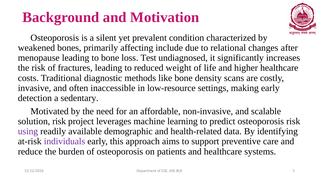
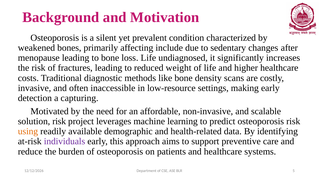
relational: relational -> sedentary (228, 48)
loss Test: Test -> Life (148, 58)
sedentary: sedentary -> capturing (80, 98)
using colour: purple -> orange (28, 132)
